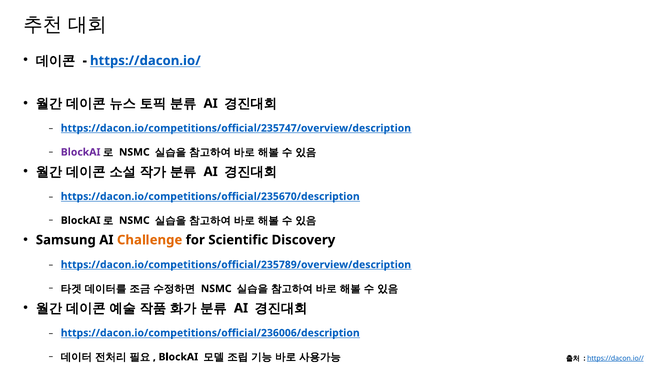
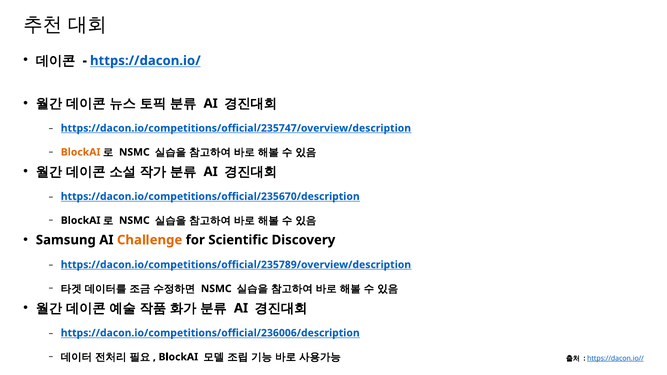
BlockAI colour: purple -> orange (81, 152)
